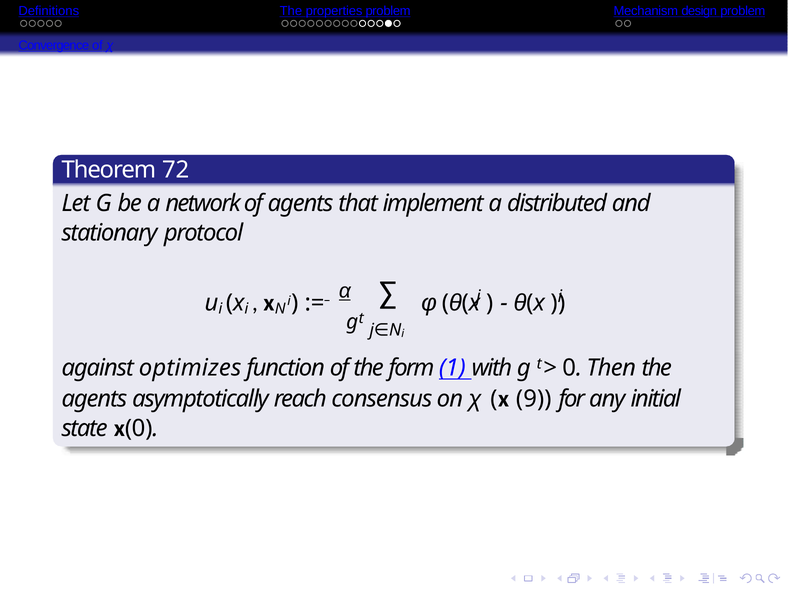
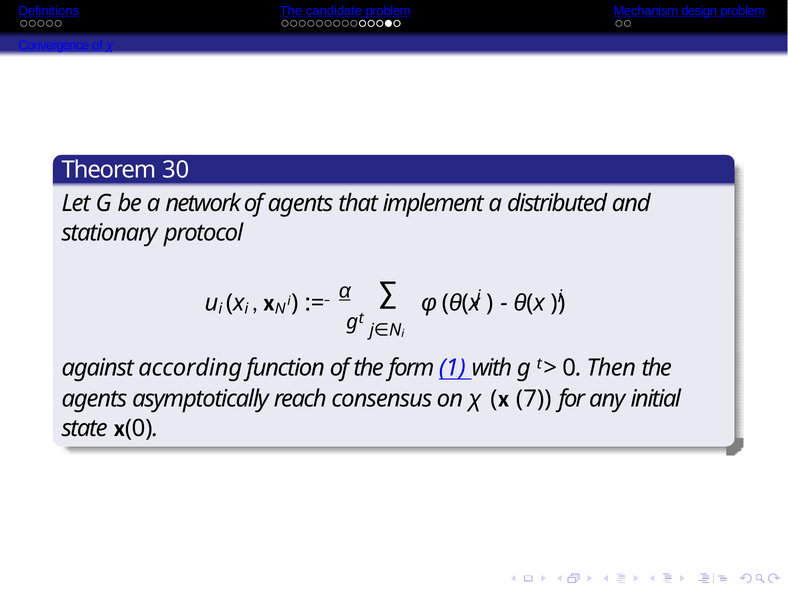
properties: properties -> candidate (334, 11)
72: 72 -> 30 (176, 170)
optimizes: optimizes -> according (190, 368)
9: 9 -> 7 (534, 399)
